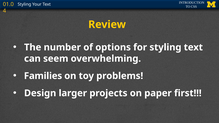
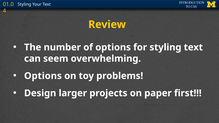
Families: Families -> Options (43, 76)
